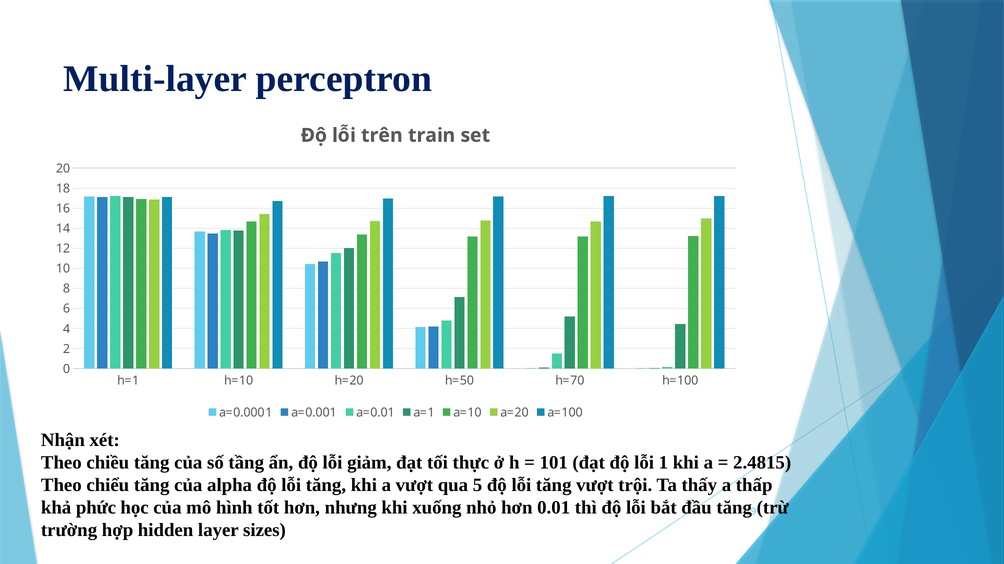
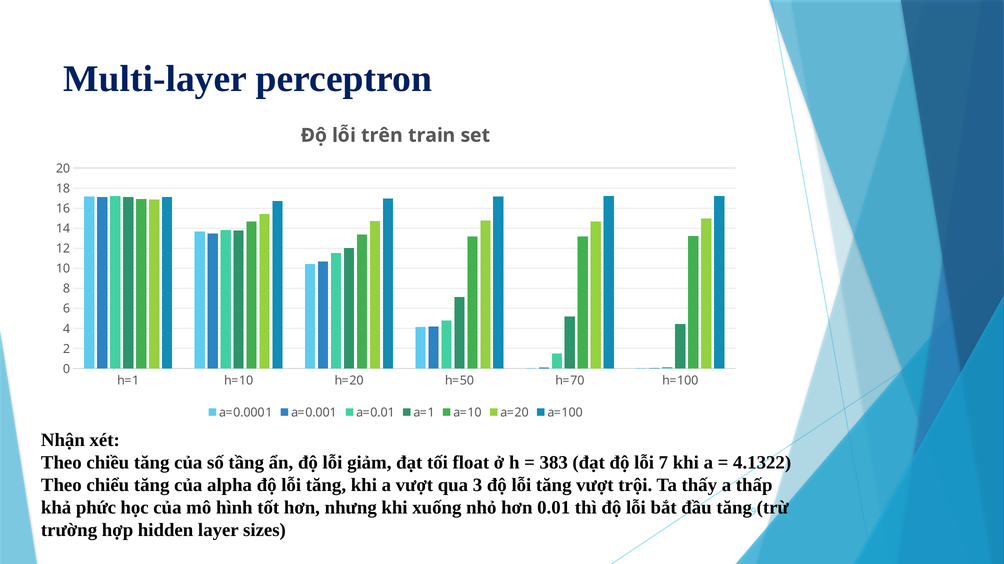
thực: thực -> float (471, 463)
101: 101 -> 383 (554, 463)
1: 1 -> 7 (663, 463)
2.4815: 2.4815 -> 4.1322 (762, 463)
5: 5 -> 3 (478, 486)
